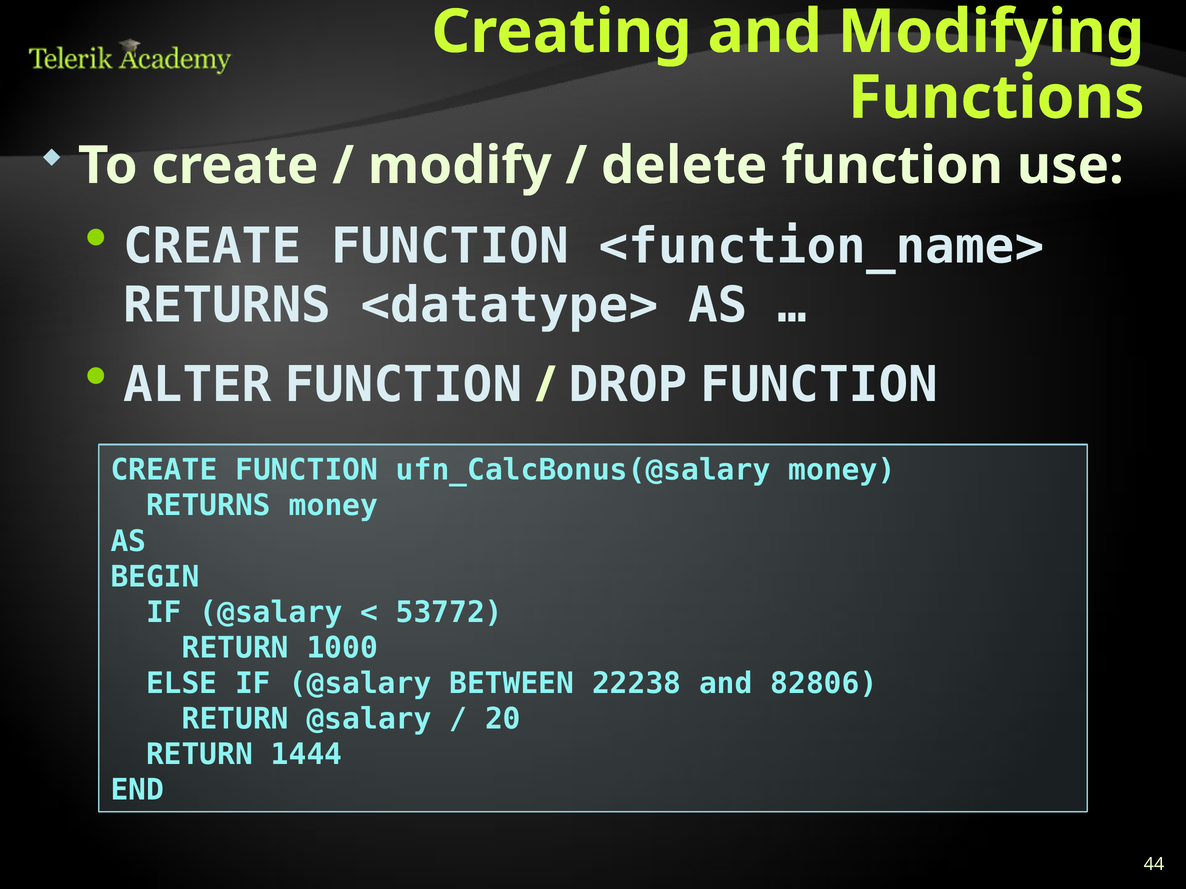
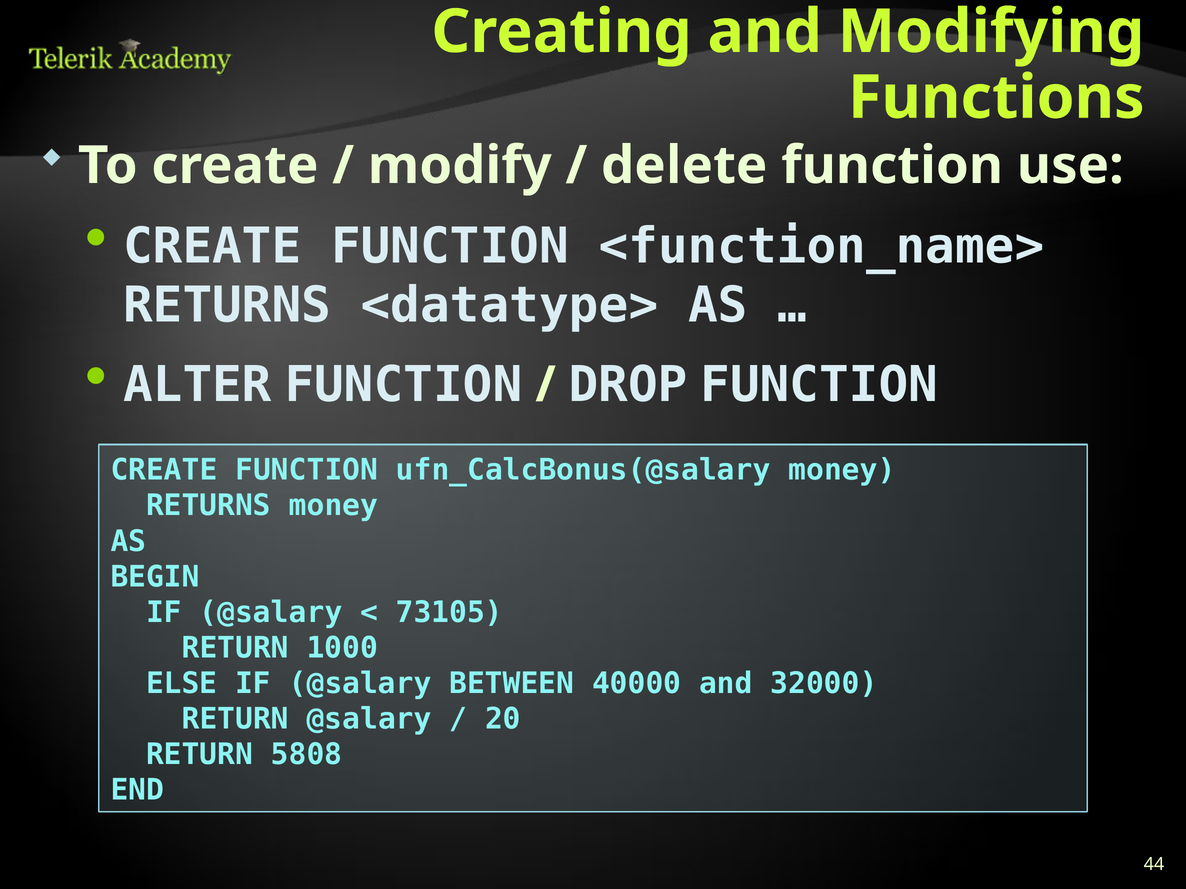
53772: 53772 -> 73105 (449, 613)
22238: 22238 -> 40000 (637, 684)
82806: 82806 -> 32000 (824, 684)
1444: 1444 -> 5808 (307, 755)
